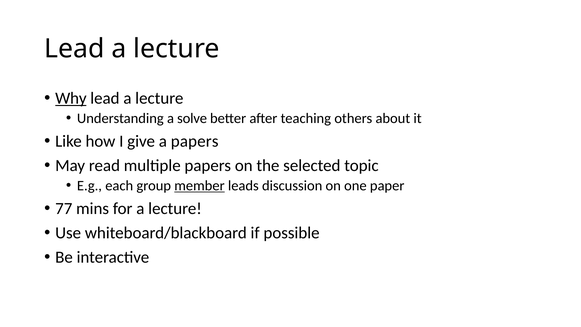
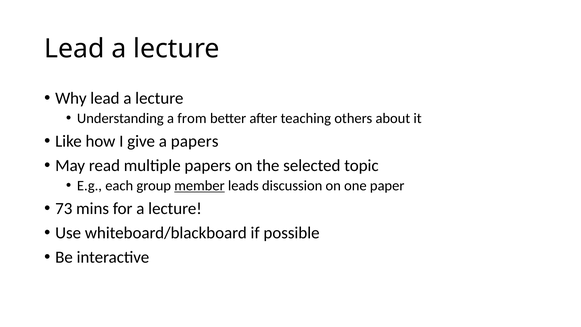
Why underline: present -> none (71, 98)
solve: solve -> from (192, 118)
77: 77 -> 73 (64, 209)
